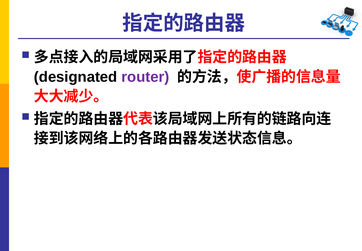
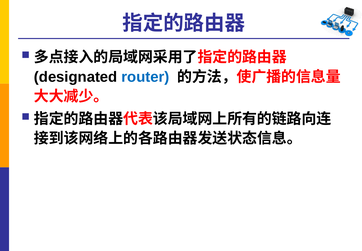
router colour: purple -> blue (145, 77)
